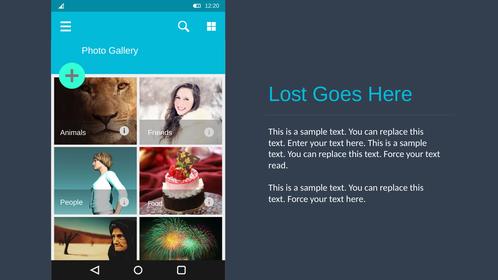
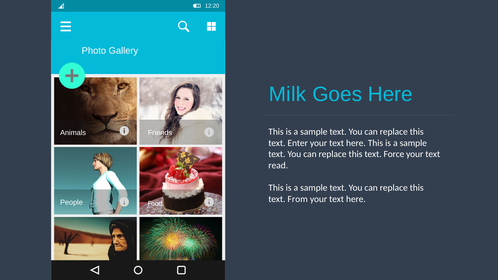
Lost: Lost -> Milk (287, 94)
Force: Force -> From (298, 199)
